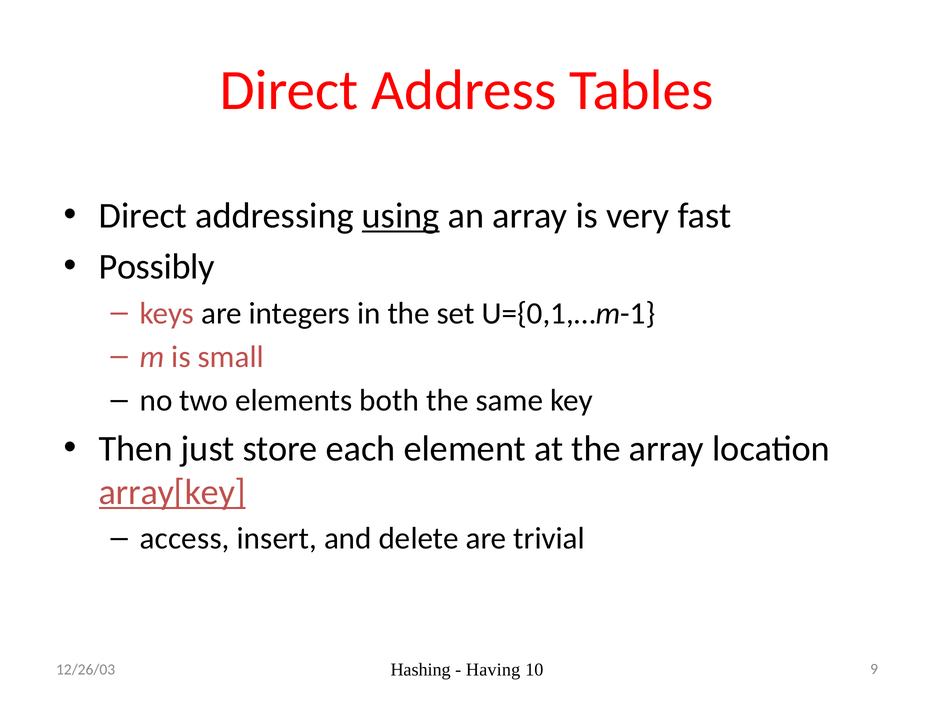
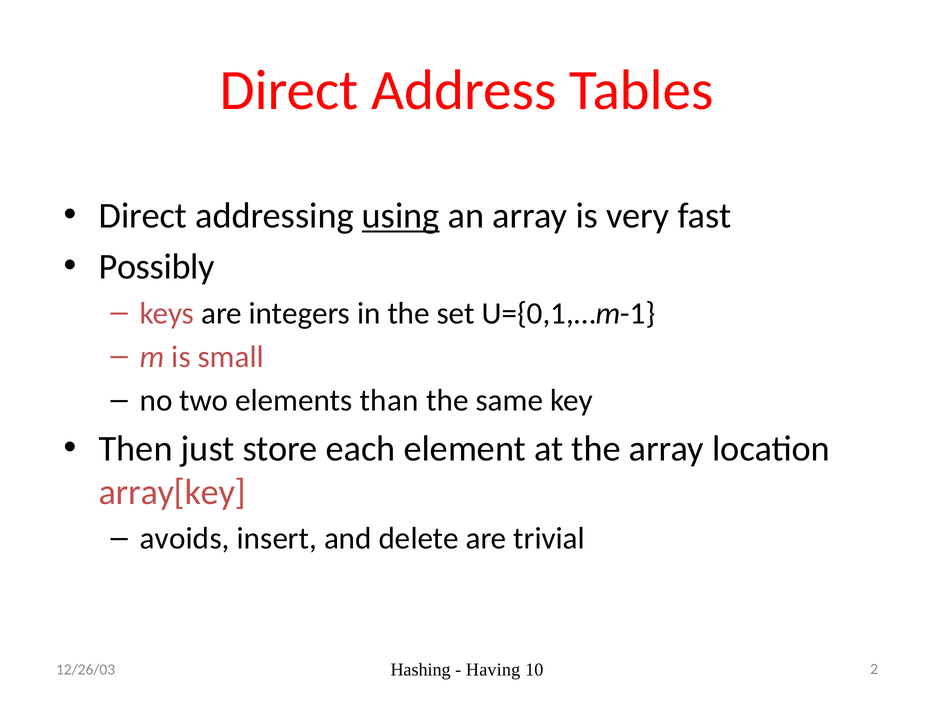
both: both -> than (389, 400)
array[key underline: present -> none (172, 492)
access: access -> avoids (185, 538)
9: 9 -> 2 (874, 669)
